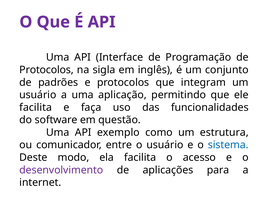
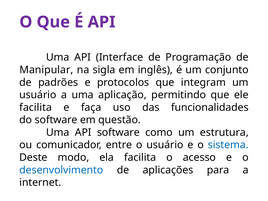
Protocolos: Protocolos -> Manipular (46, 70)
API exemplo: exemplo -> software (118, 132)
desenvolvimento colour: purple -> blue (61, 170)
